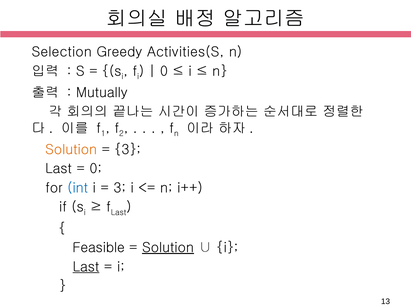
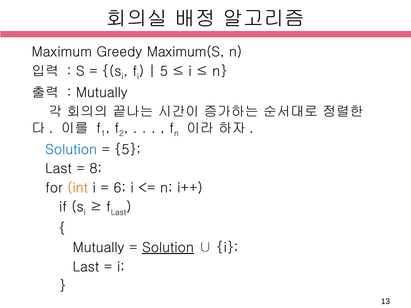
Selection: Selection -> Maximum (62, 52)
Activities(S: Activities(S -> Maximum(S (186, 52)
0: 0 -> 5 (164, 71)
Solution colour: orange -> blue (71, 150)
3: 3 -> 5 (128, 150)
0: 0 -> 8 (96, 169)
int colour: blue -> orange (78, 188)
3: 3 -> 6 (120, 188)
Feasible: Feasible -> Mutually (99, 248)
Last underline: present -> none (86, 267)
